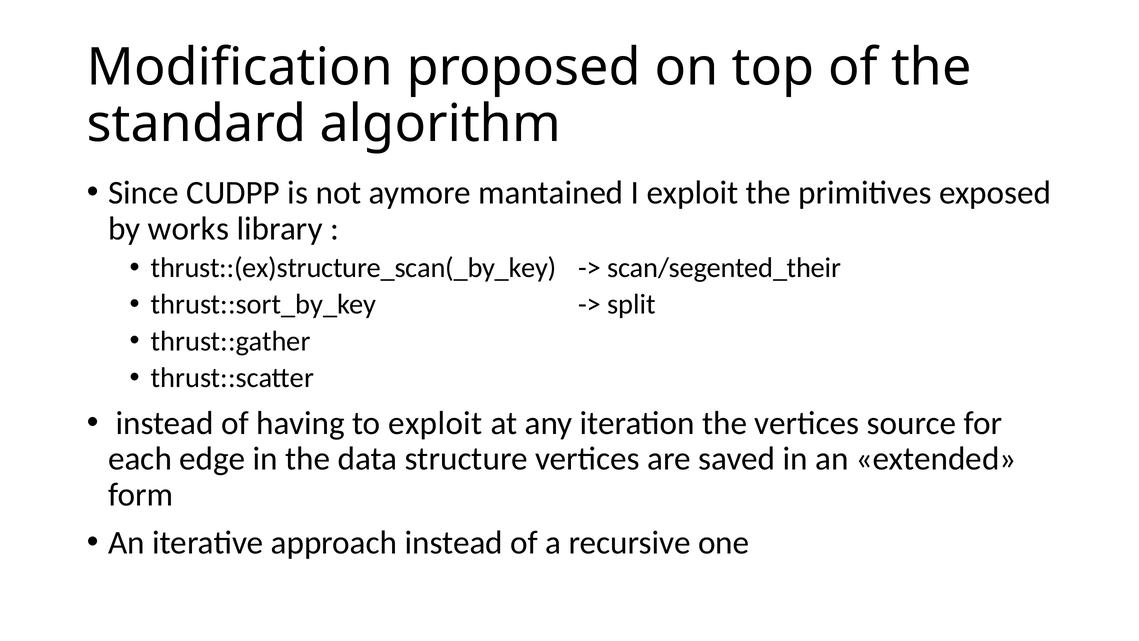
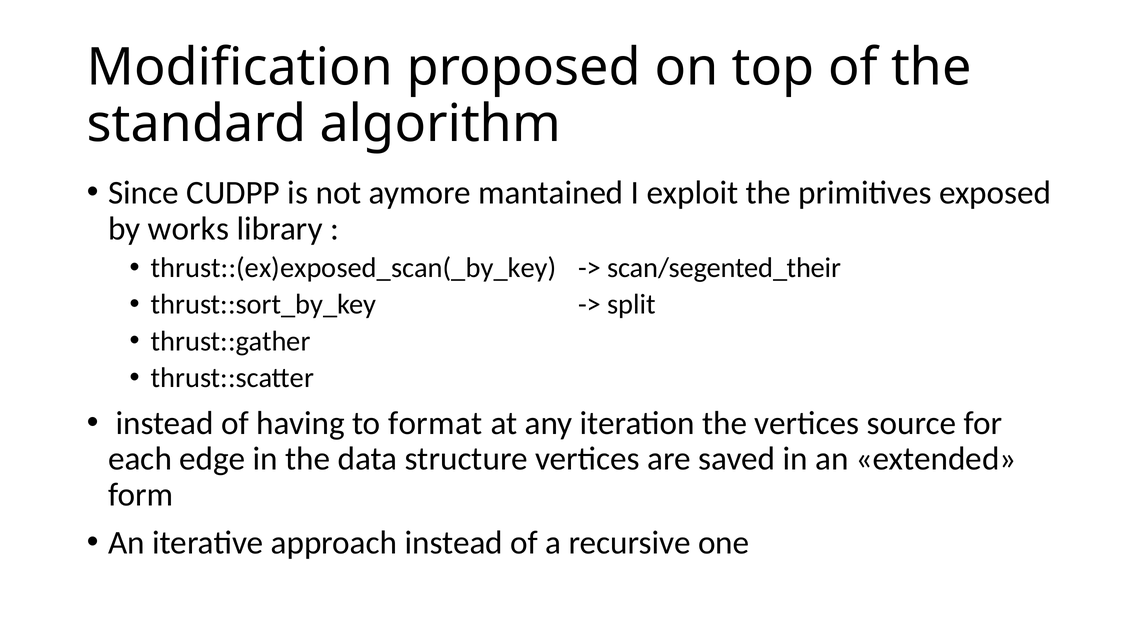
thrust::(ex)structure_scan(_by_key: thrust::(ex)structure_scan(_by_key -> thrust::(ex)exposed_scan(_by_key (354, 268)
to exploit: exploit -> format (435, 423)
